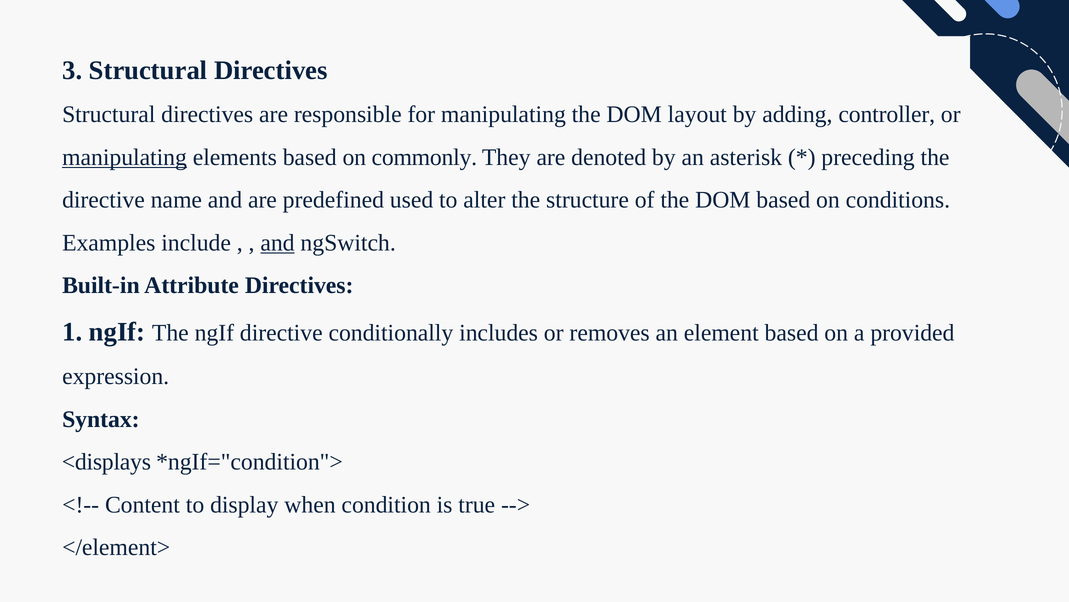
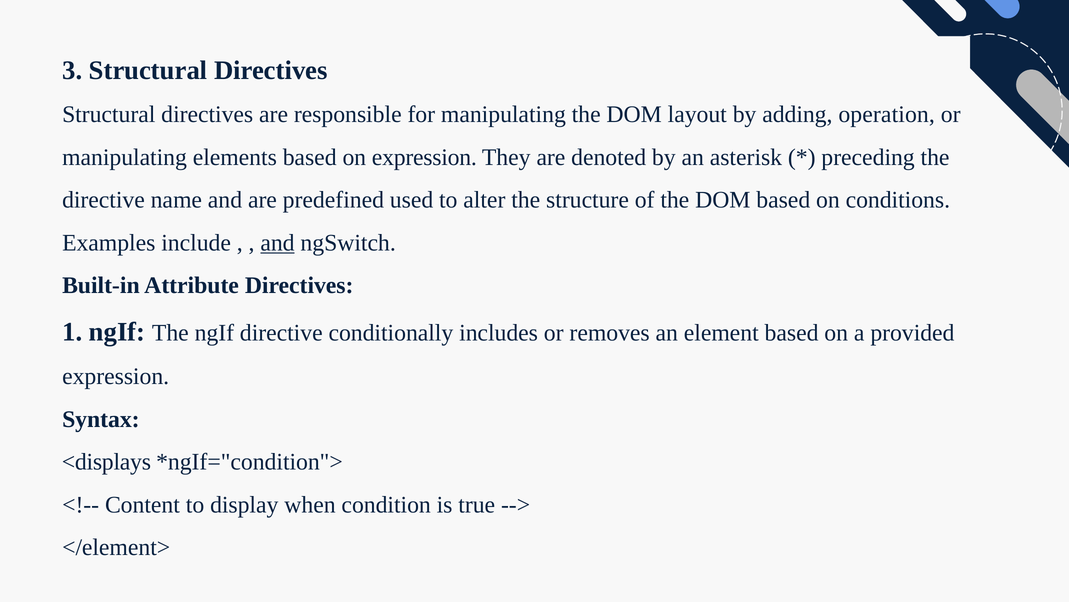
controller: controller -> operation (887, 114)
manipulating underline: present -> none (125, 157)
on commonly: commonly -> expression (424, 157)
